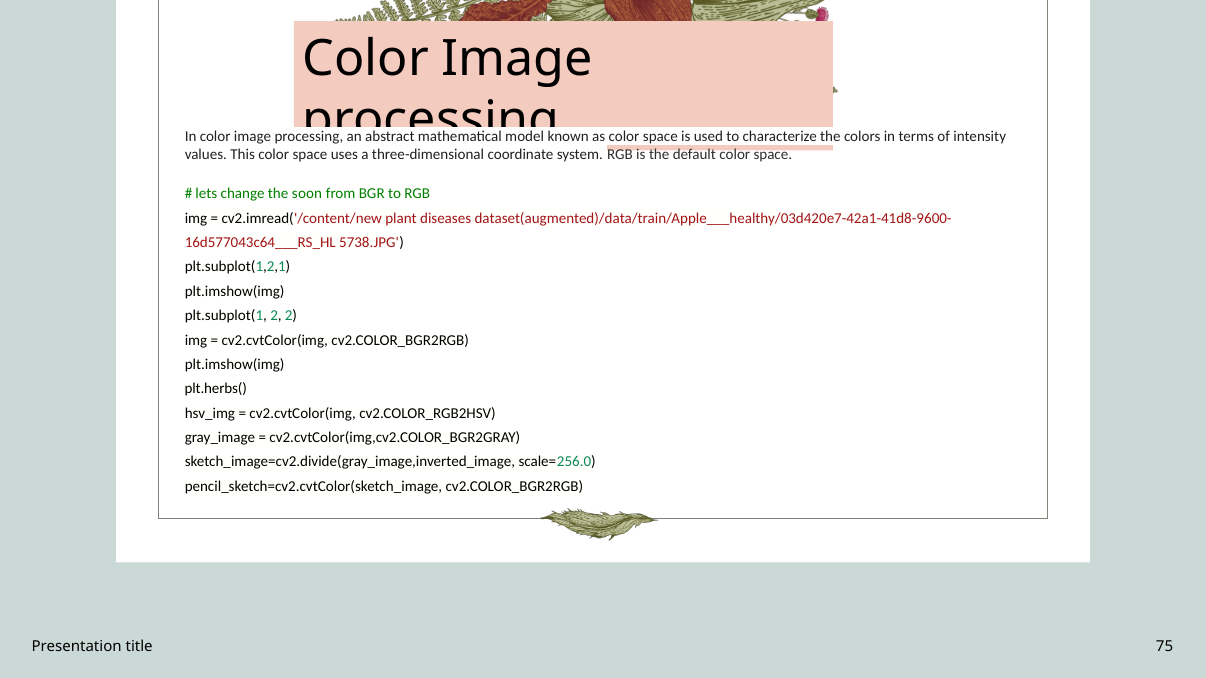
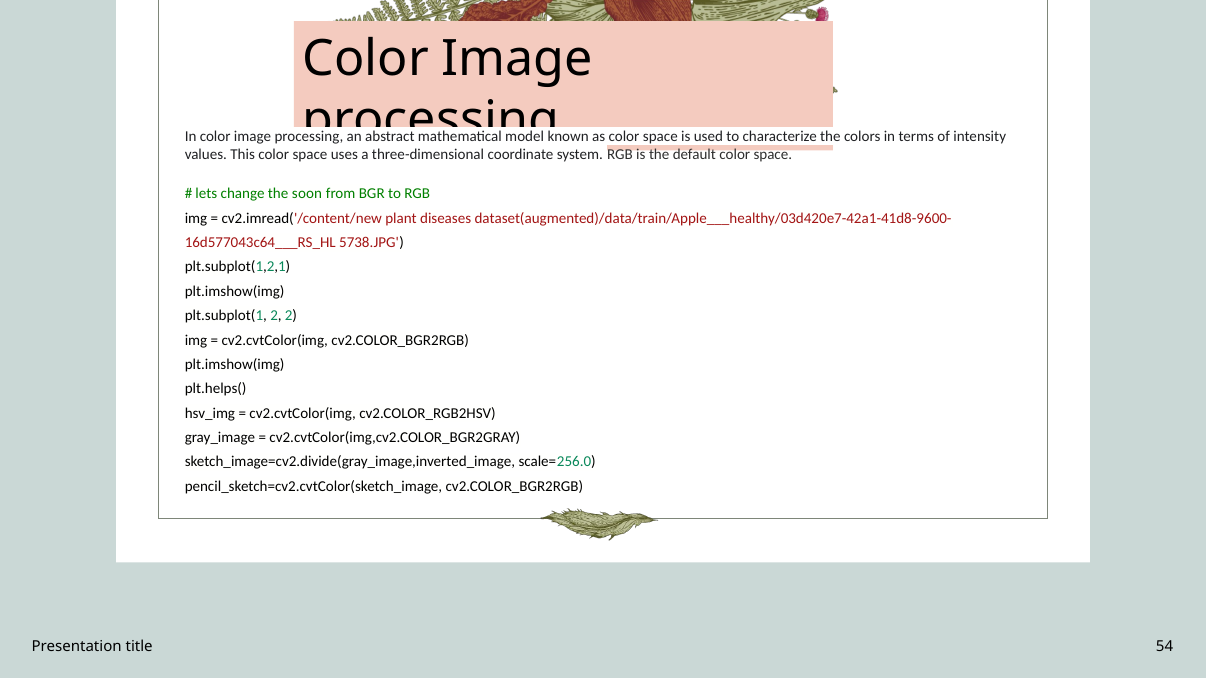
plt.herbs(: plt.herbs( -> plt.helps( (216, 389)
75: 75 -> 54 (1165, 647)
